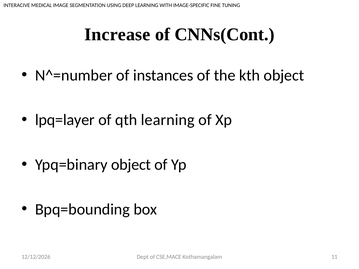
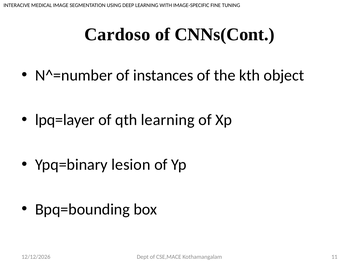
Increase: Increase -> Cardoso (117, 34)
Ypq=binary object: object -> lesion (131, 165)
